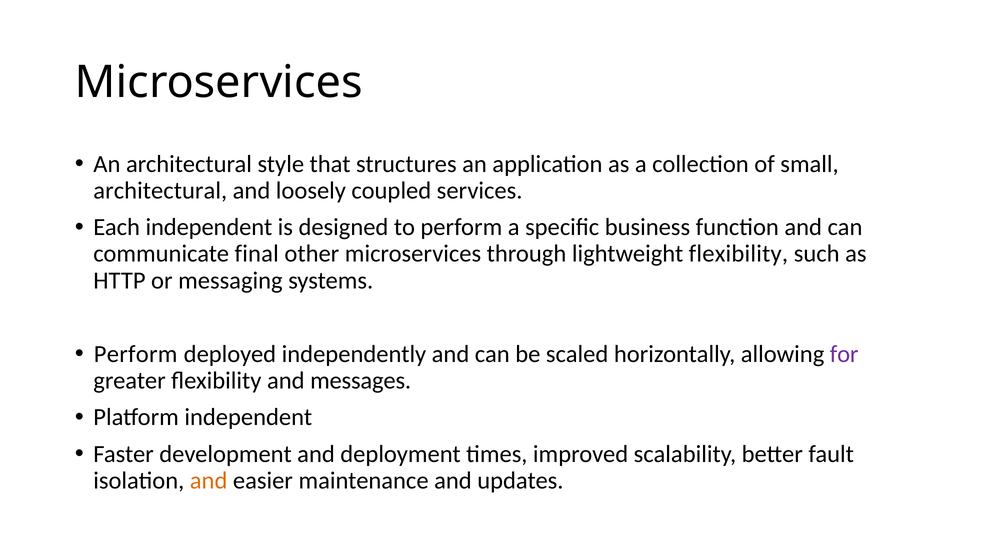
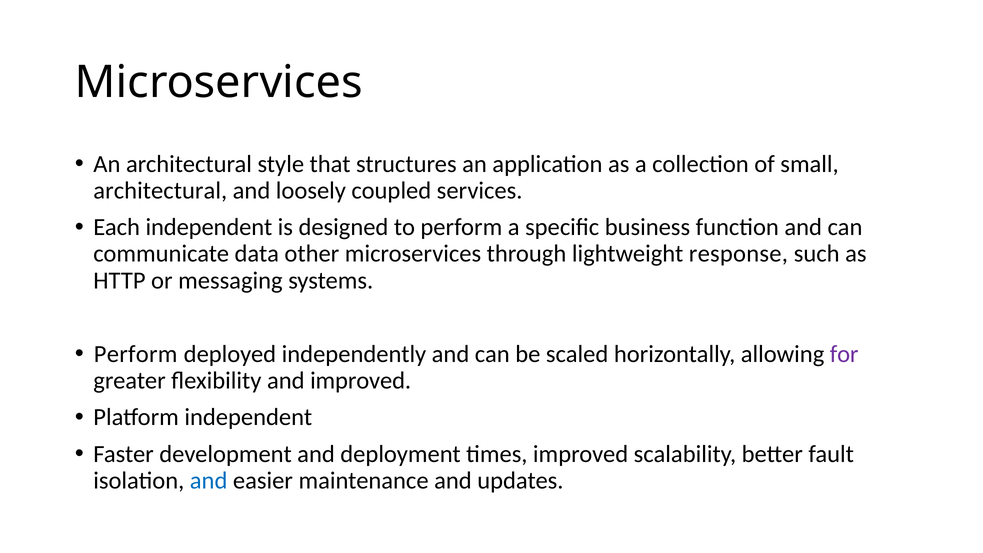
final: final -> data (257, 254)
lightweight flexibility: flexibility -> response (738, 254)
and messages: messages -> improved (361, 380)
and colour: orange -> blue (209, 481)
